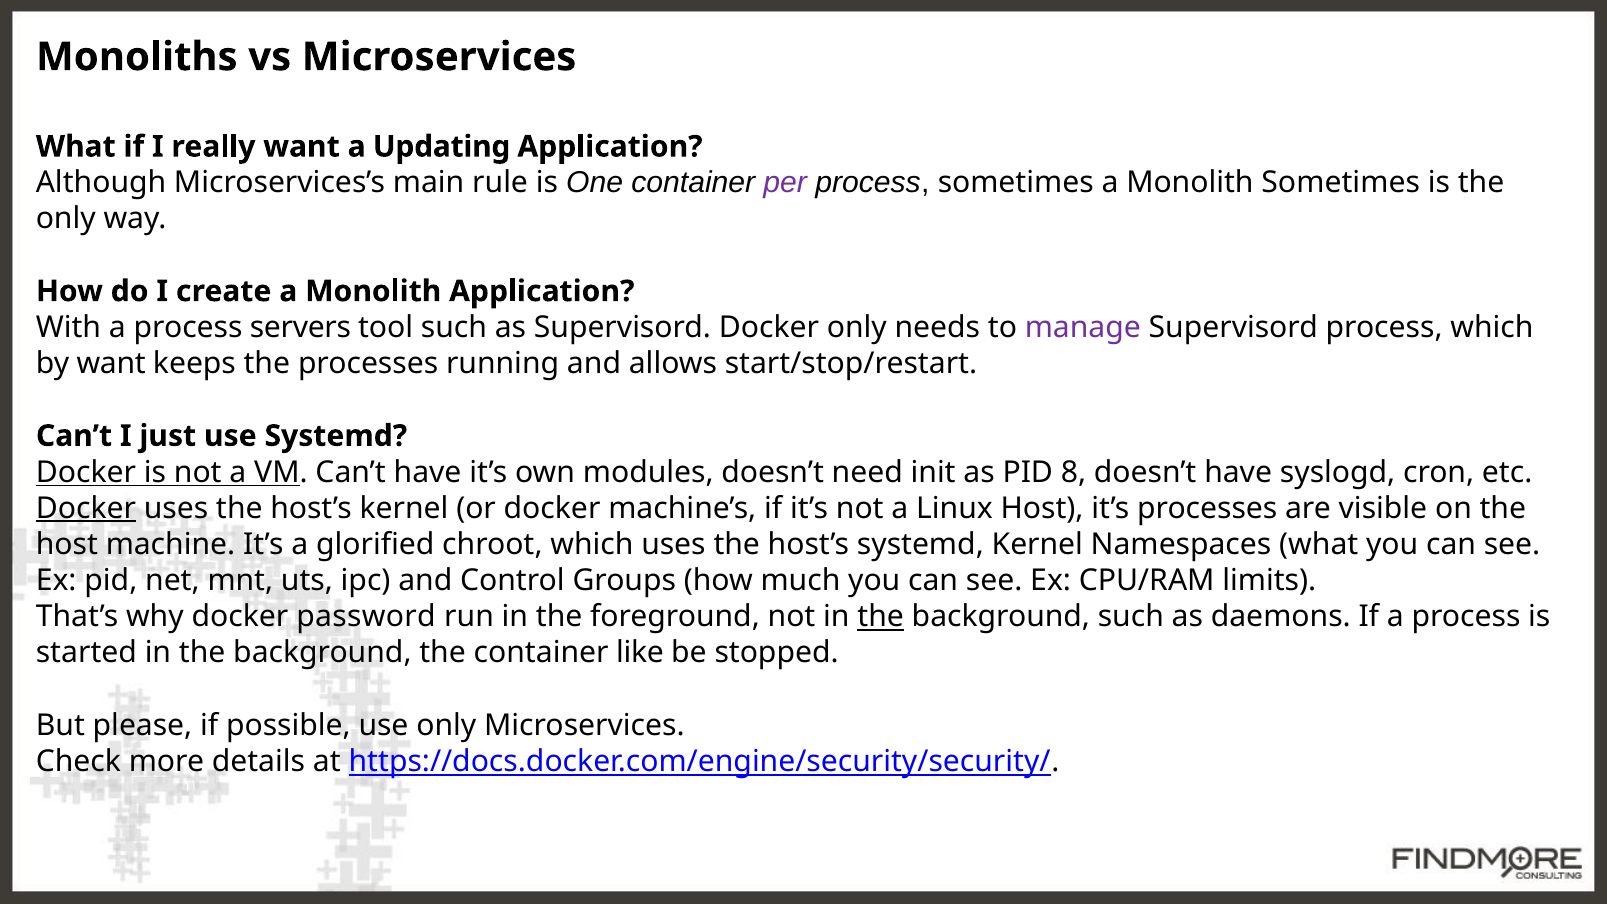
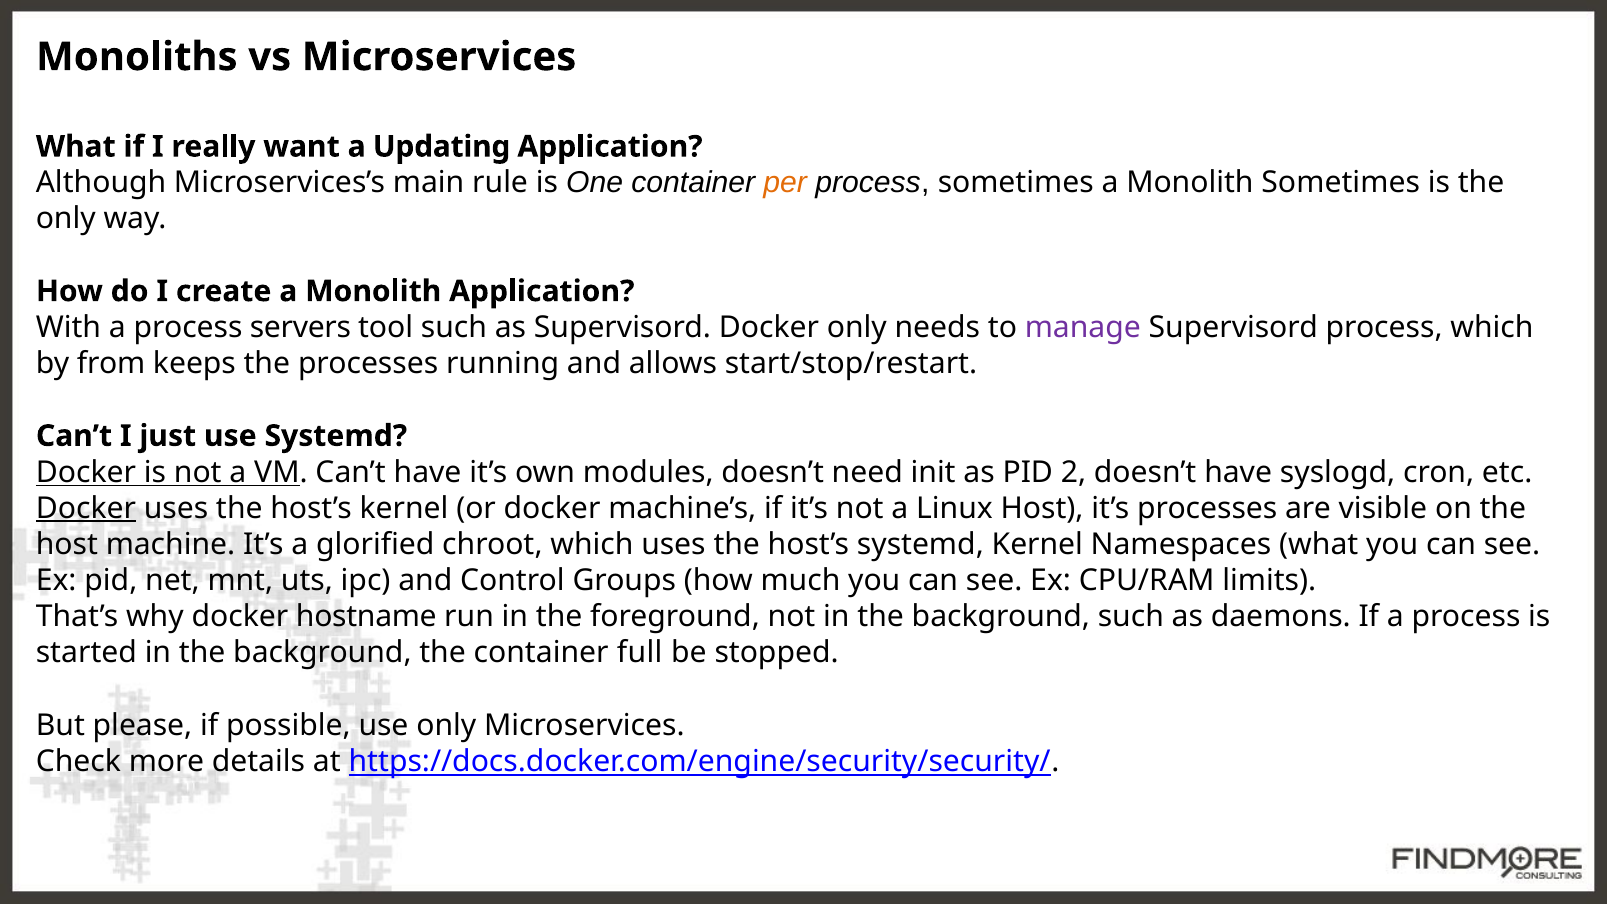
per colour: purple -> orange (785, 183)
by want: want -> from (111, 364)
8: 8 -> 2 (1074, 472)
password: password -> hostname (366, 617)
the underline: present -> none (881, 617)
like: like -> full (640, 653)
